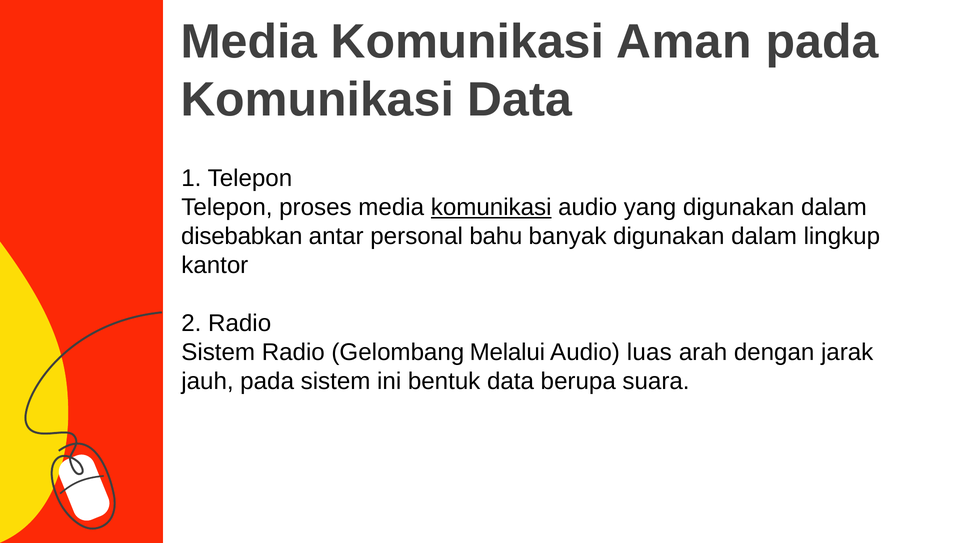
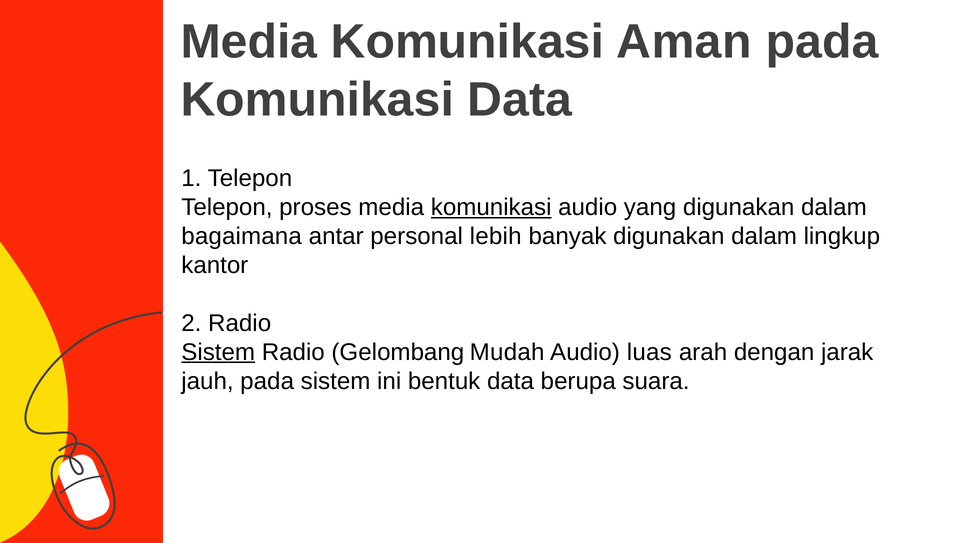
disebabkan: disebabkan -> bagaimana (242, 236)
bahu: bahu -> lebih (496, 236)
Sistem underline: none -> present (218, 352)
Melalui: Melalui -> Mudah (507, 352)
